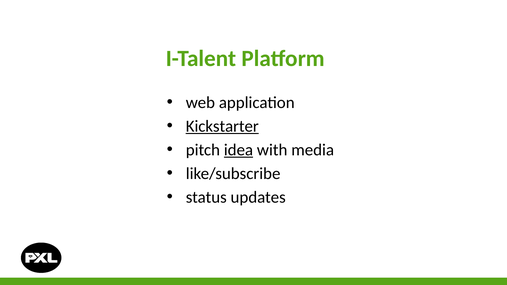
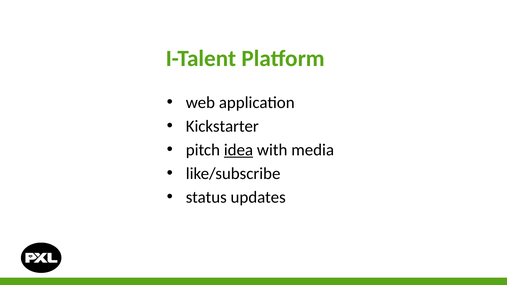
Kickstarter underline: present -> none (222, 126)
